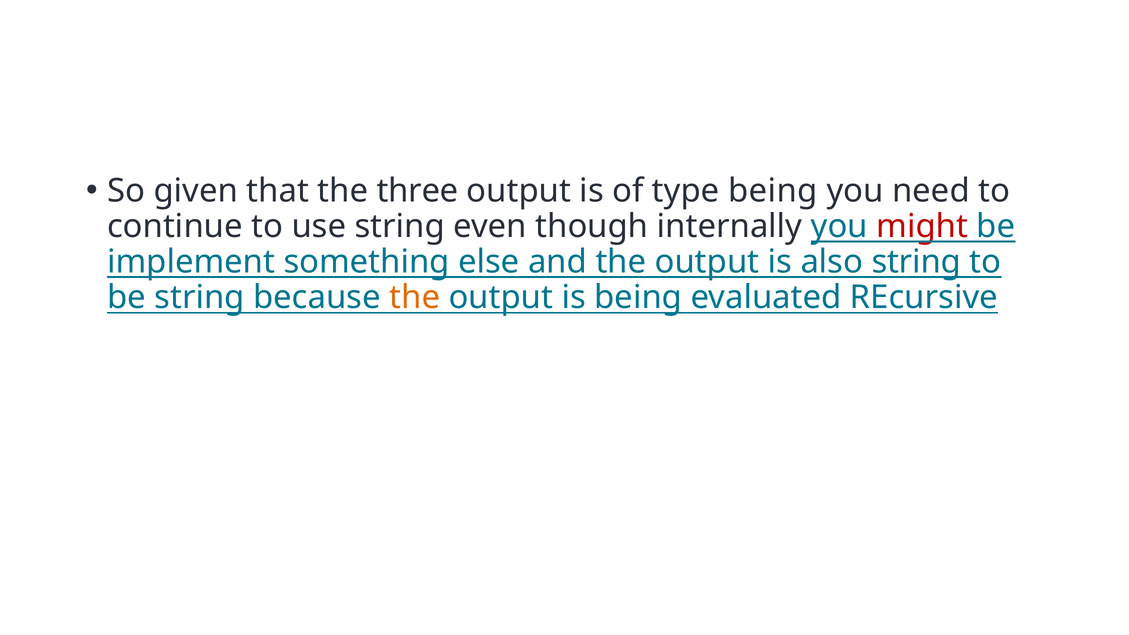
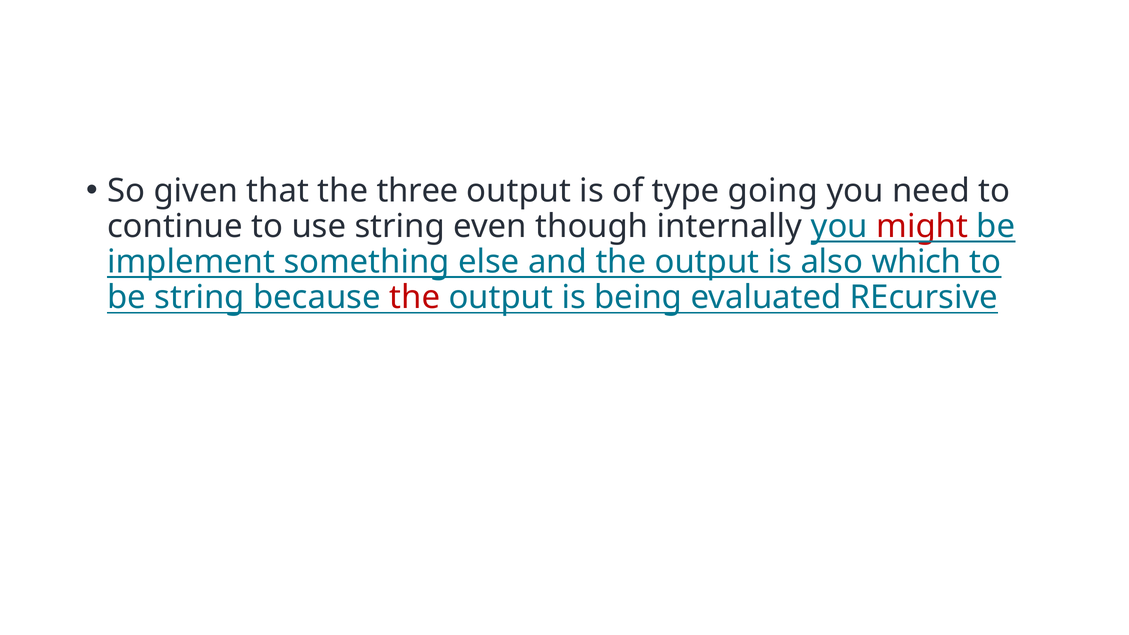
type being: being -> going (773, 191)
also string: string -> which (916, 262)
the colour: orange -> red (415, 298)
